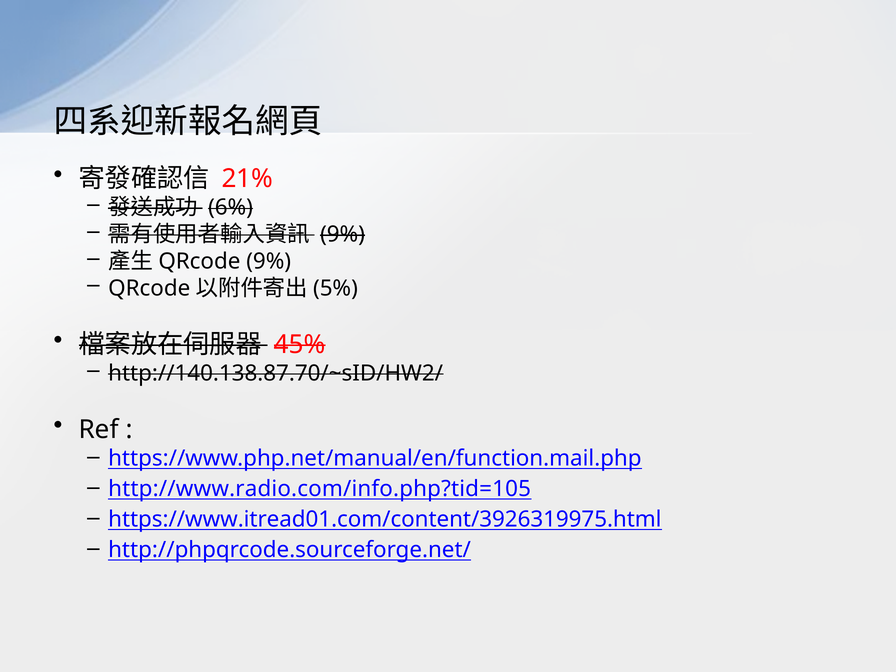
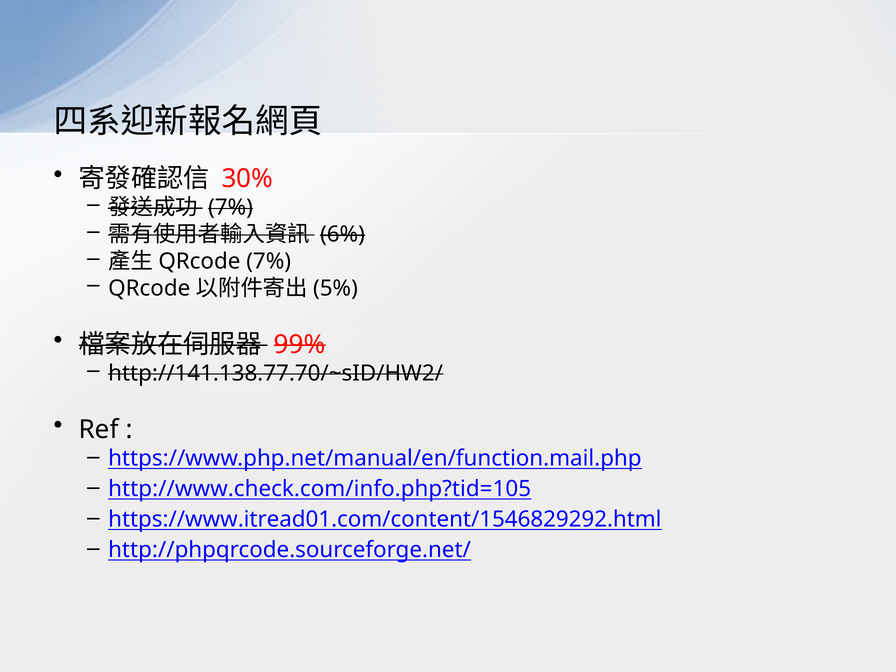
21%: 21% -> 30% (247, 179)
6%: 6% -> 7% (231, 208)
9%: 9% -> 6% (343, 234)
9%: 9% -> 7% (269, 261)
45%: 45% -> 99% (300, 344)
http://140.138.87.70/~sID/HW2/: http://140.138.87.70/~sID/HW2/ -> http://141.138.77.70/~sID/HW2/ (276, 373)
http://www.radio.com/info.php?tid=105: http://www.radio.com/info.php?tid=105 -> http://www.check.com/info.php?tid=105 (320, 489)
https://www.itread01.com/content/3926319975.html: https://www.itread01.com/content/3926319975.html -> https://www.itread01.com/content/1546829292.html (385, 519)
